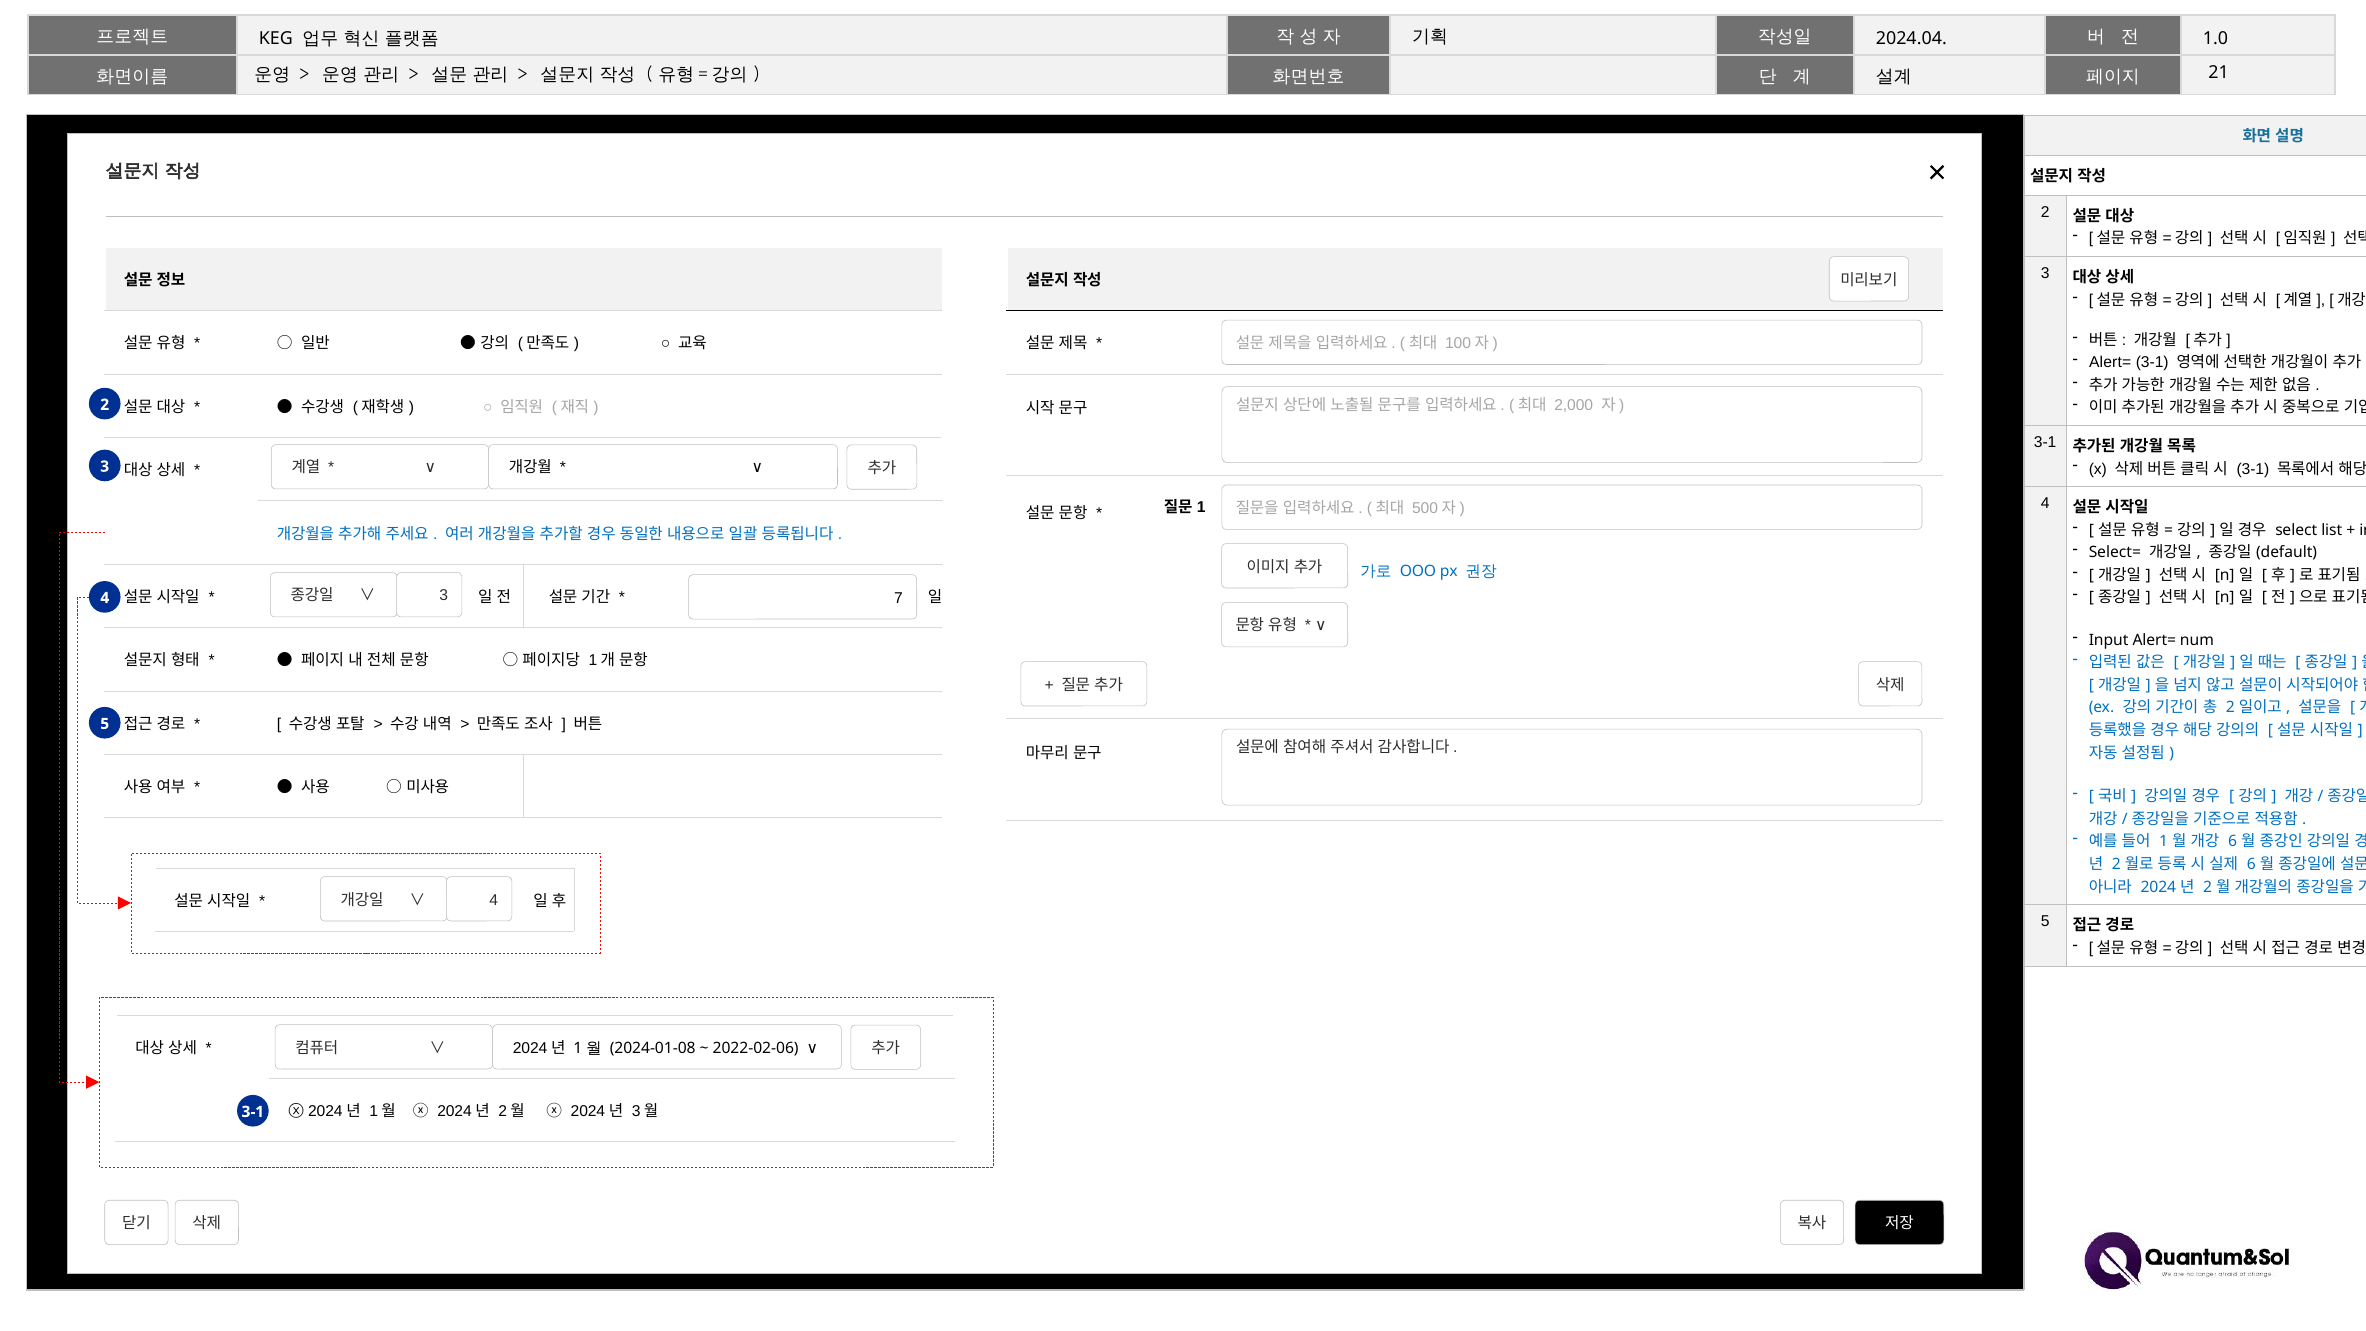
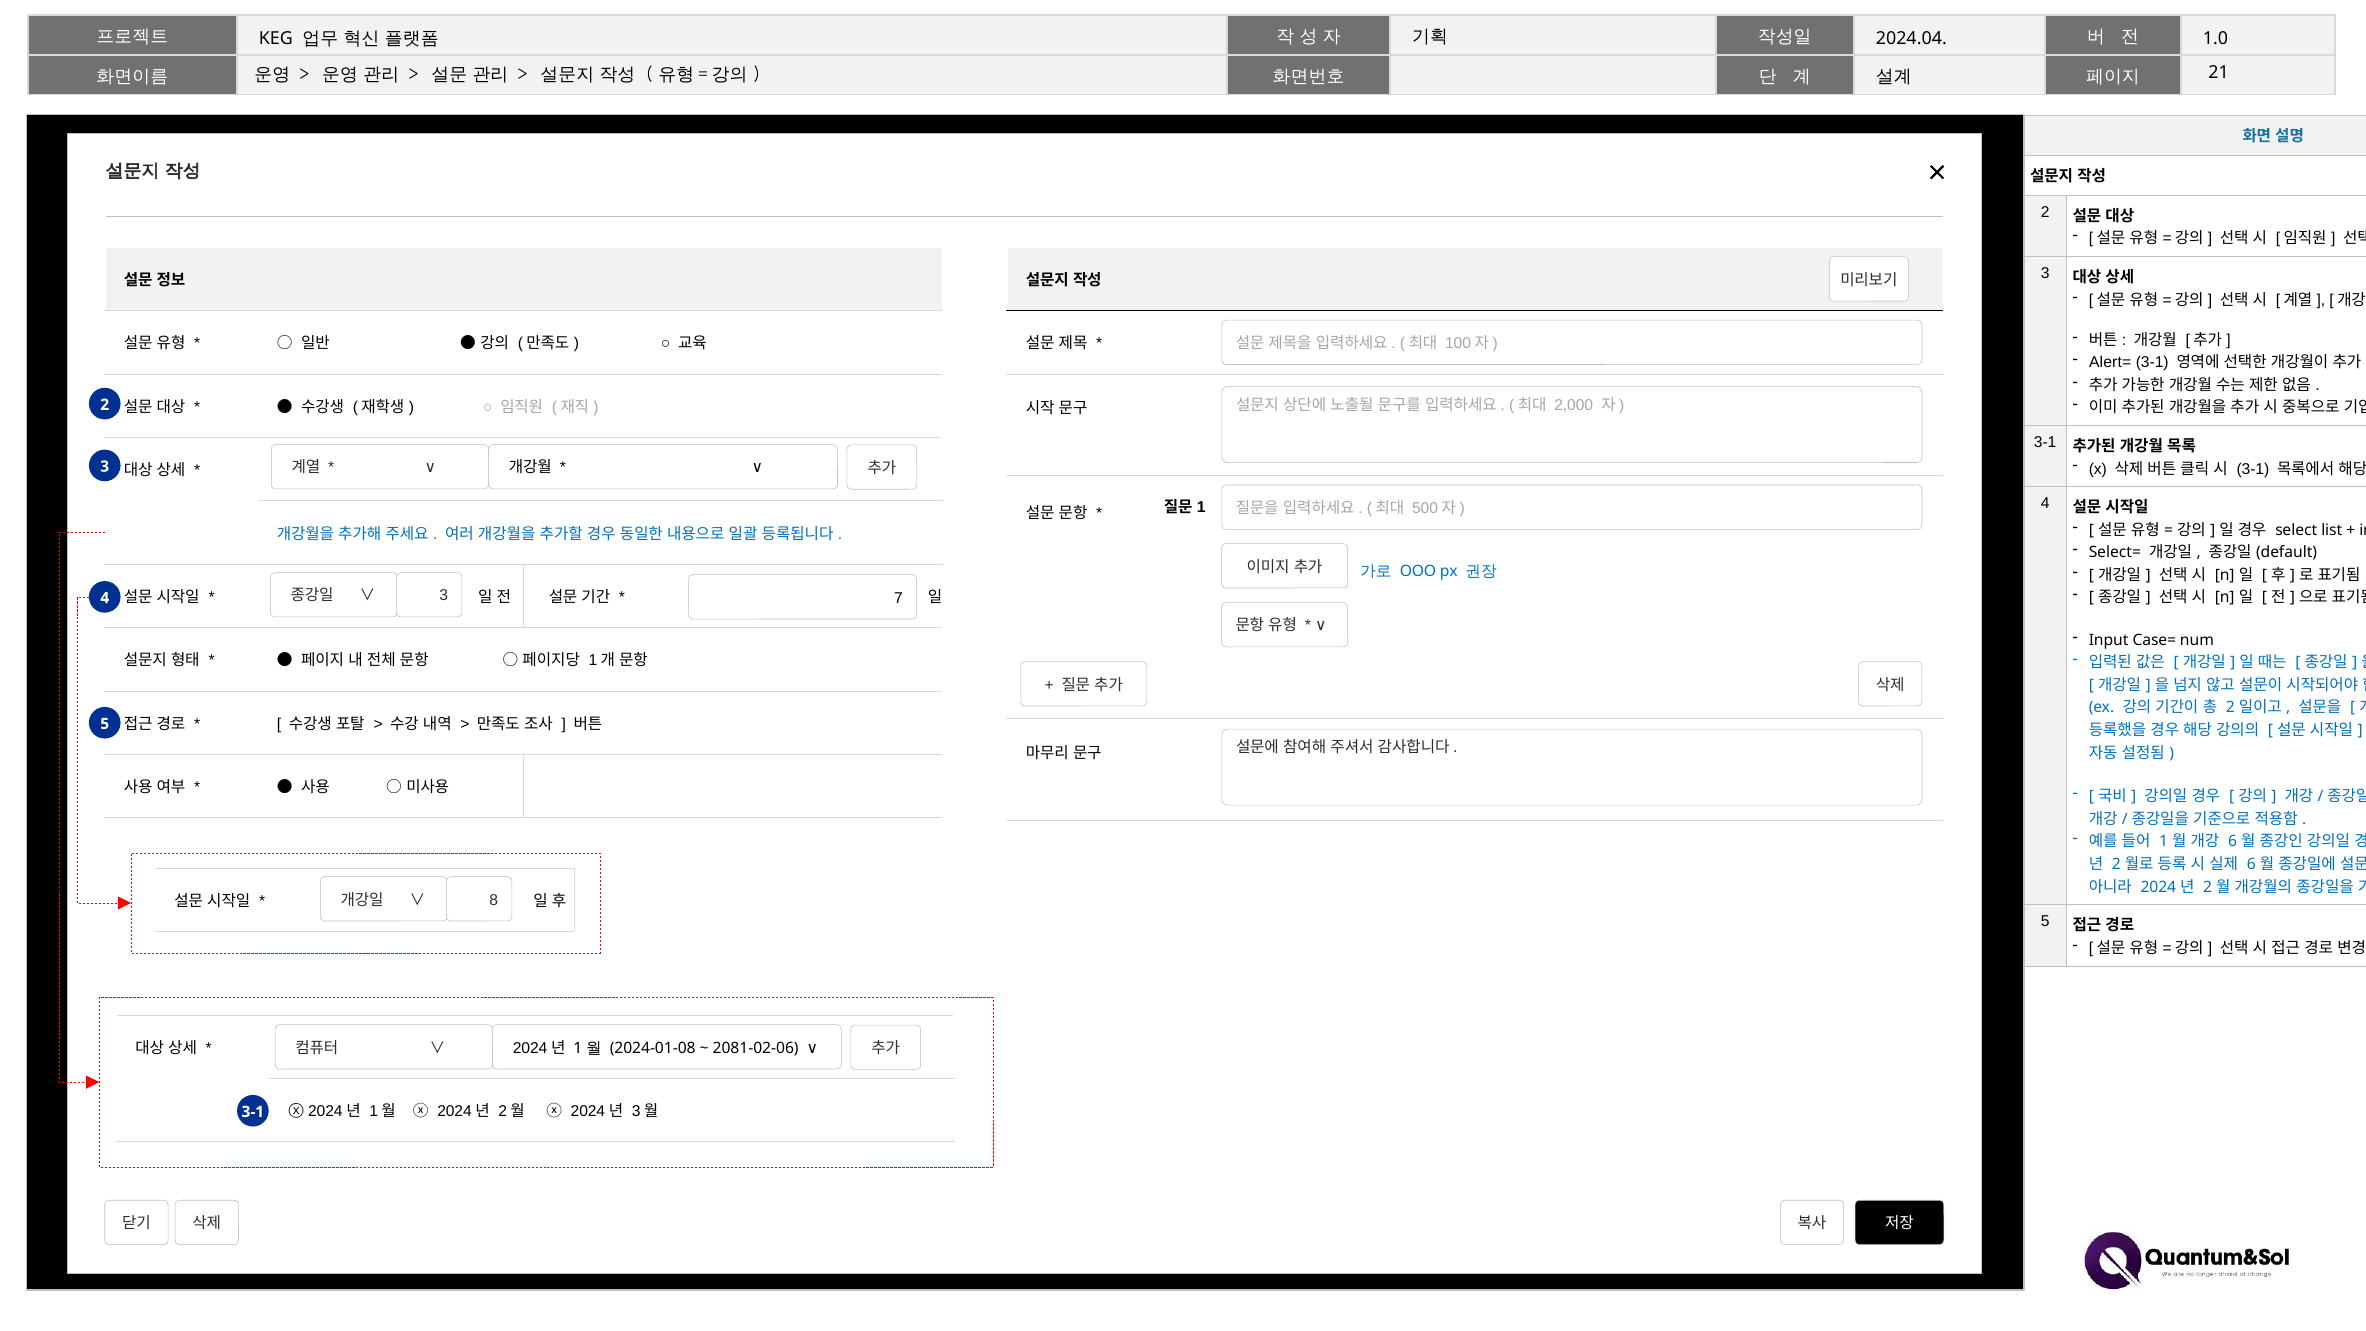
Input Alert=: Alert= -> Case= (2154, 640)
4: 4 -> 8 (494, 900)
2022-02-06: 2022-02-06 -> 2081-02-06 (756, 1048)
